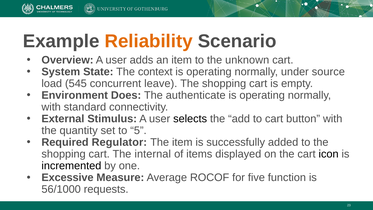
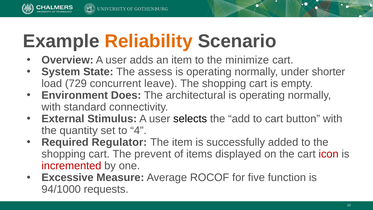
unknown: unknown -> minimize (247, 60)
context: context -> assess (155, 72)
source: source -> shorter (328, 72)
545: 545 -> 729 (76, 83)
authenticate: authenticate -> architectural (196, 95)
5: 5 -> 4 (138, 130)
internal: internal -> prevent (153, 154)
icon colour: black -> red (329, 154)
incremented colour: black -> red (71, 166)
56/1000: 56/1000 -> 94/1000 (61, 189)
